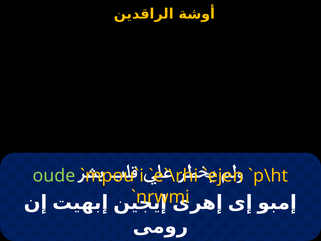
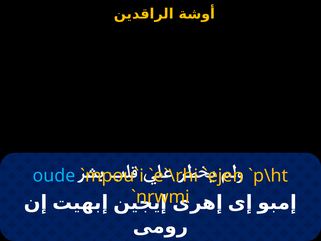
oude colour: light green -> light blue (54, 176)
